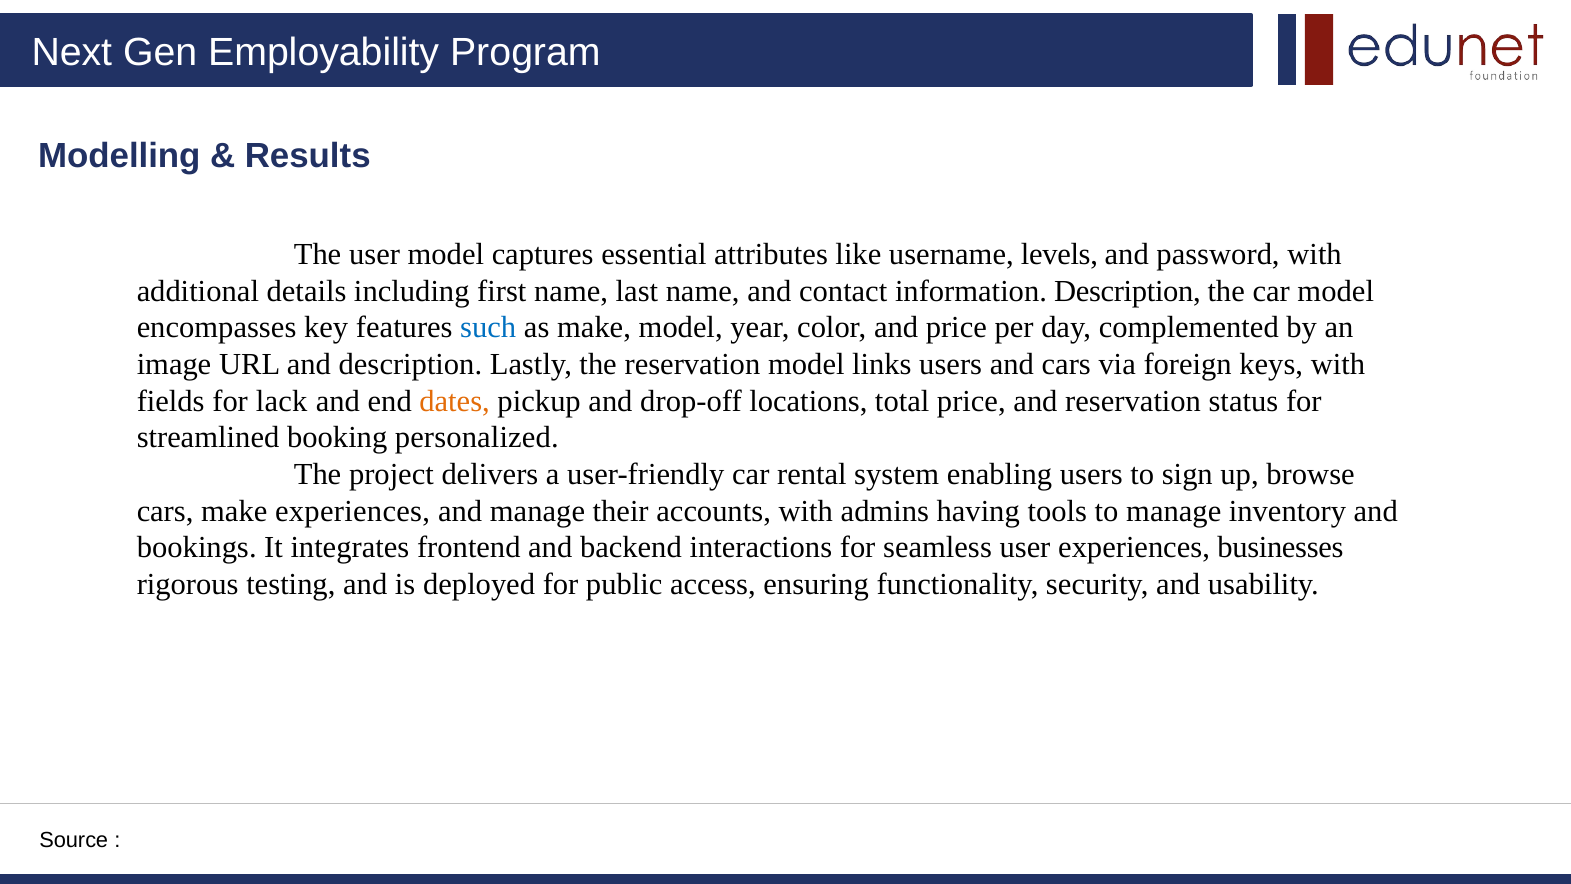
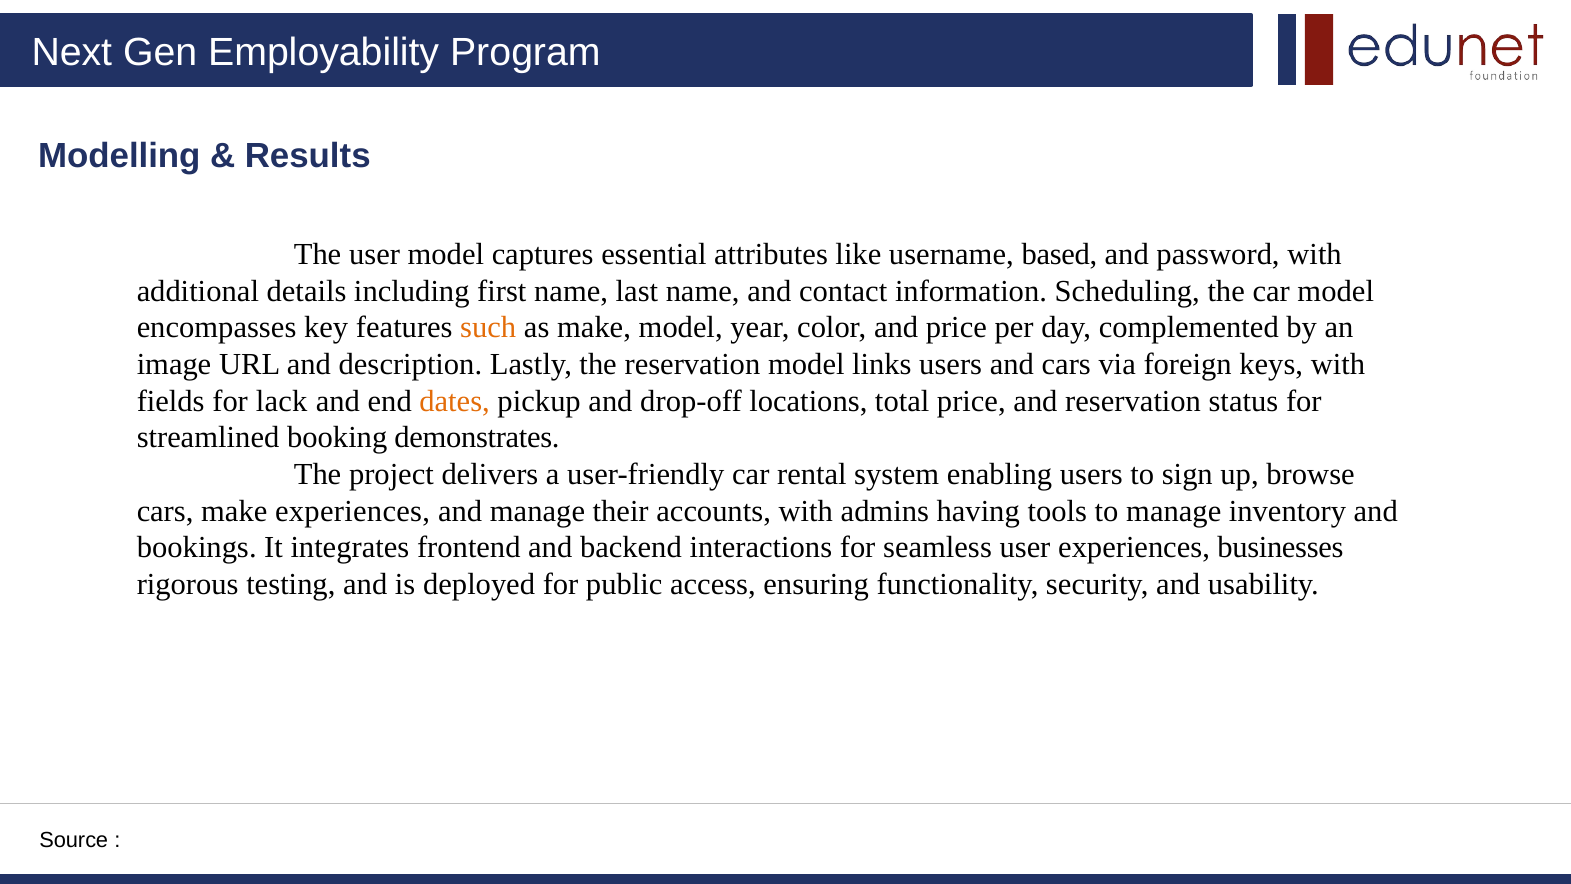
levels: levels -> based (1059, 254)
information Description: Description -> Scheduling (1127, 291)
such colour: blue -> orange (488, 328)
personalized: personalized -> demonstrates (477, 438)
